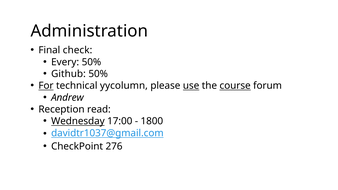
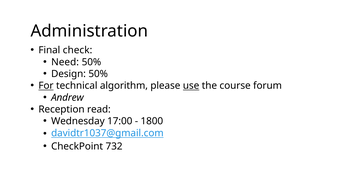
Every: Every -> Need (65, 62)
Github: Github -> Design (69, 74)
yycolumn: yycolumn -> algorithm (124, 86)
course underline: present -> none (235, 86)
Wednesday underline: present -> none (78, 121)
276: 276 -> 732 (114, 147)
